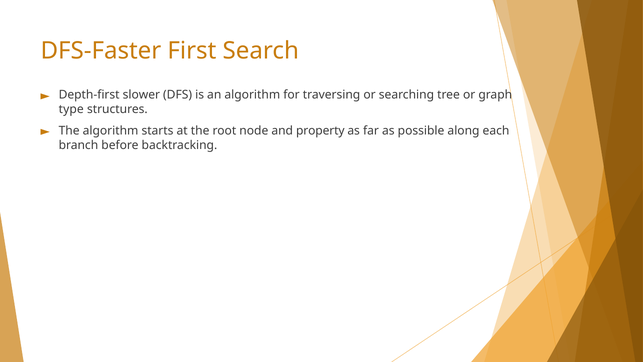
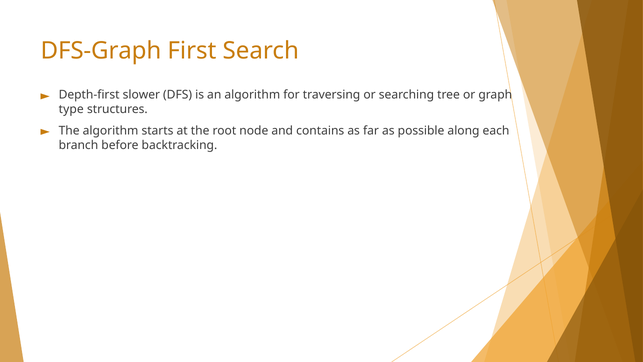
DFS-Faster: DFS-Faster -> DFS-Graph (101, 51)
property: property -> contains (320, 131)
